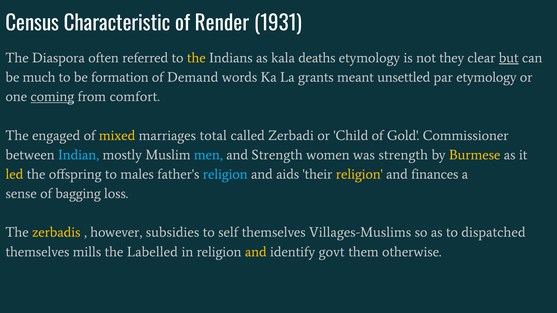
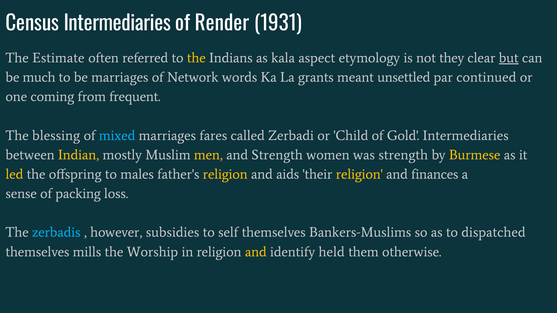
Census Characteristic: Characteristic -> Intermediaries (117, 24)
Diaspora: Diaspora -> Estimate (58, 58)
deaths: deaths -> aspect (317, 58)
be formation: formation -> marriages (120, 77)
Demand: Demand -> Network (193, 77)
par etymology: etymology -> continued (486, 77)
coming underline: present -> none (52, 97)
comfort: comfort -> frequent (135, 97)
engaged: engaged -> blessing (56, 136)
mixed colour: yellow -> light blue (117, 136)
total: total -> fares (213, 136)
Gold Commissioner: Commissioner -> Intermediaries (466, 136)
Indian colour: light blue -> yellow (79, 155)
men colour: light blue -> yellow (208, 155)
religion colour: light blue -> yellow (225, 174)
bagging: bagging -> packing (78, 194)
zerbadis colour: yellow -> light blue (56, 233)
Villages-Muslims: Villages-Muslims -> Bankers-Muslims (360, 233)
Labelled: Labelled -> Worship (152, 252)
govt: govt -> held (332, 252)
